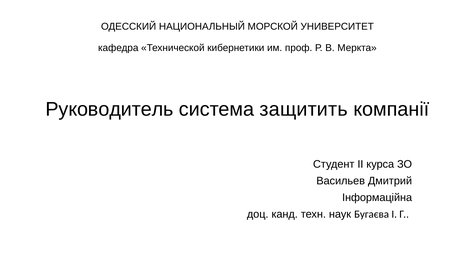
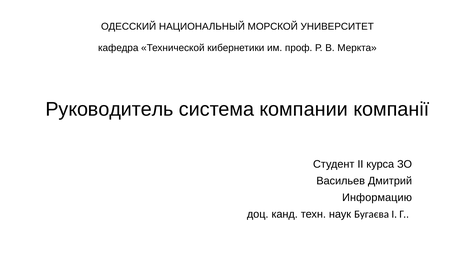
защитить: защитить -> компании (304, 109)
Інформаційна: Інформаційна -> Информацию (377, 198)
